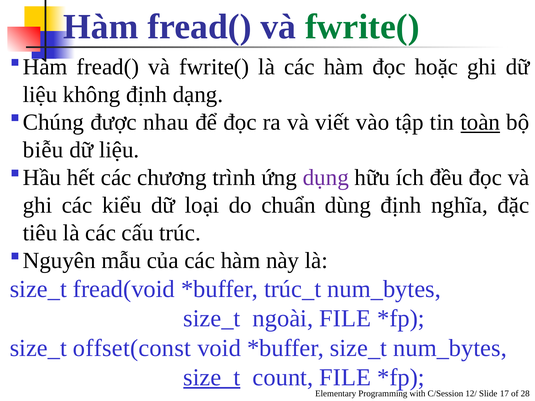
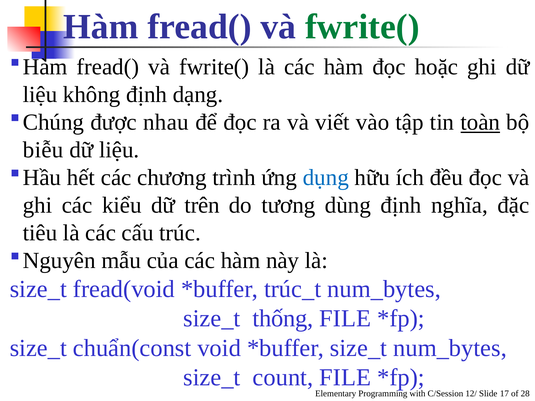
dụng colour: purple -> blue (326, 178)
loại: loại -> trên (202, 205)
chuẩn: chuẩn -> tương (288, 205)
ngoài: ngoài -> thống (283, 319)
offset(const: offset(const -> chuẩn(const (132, 348)
size_t underline: present -> none (212, 378)
